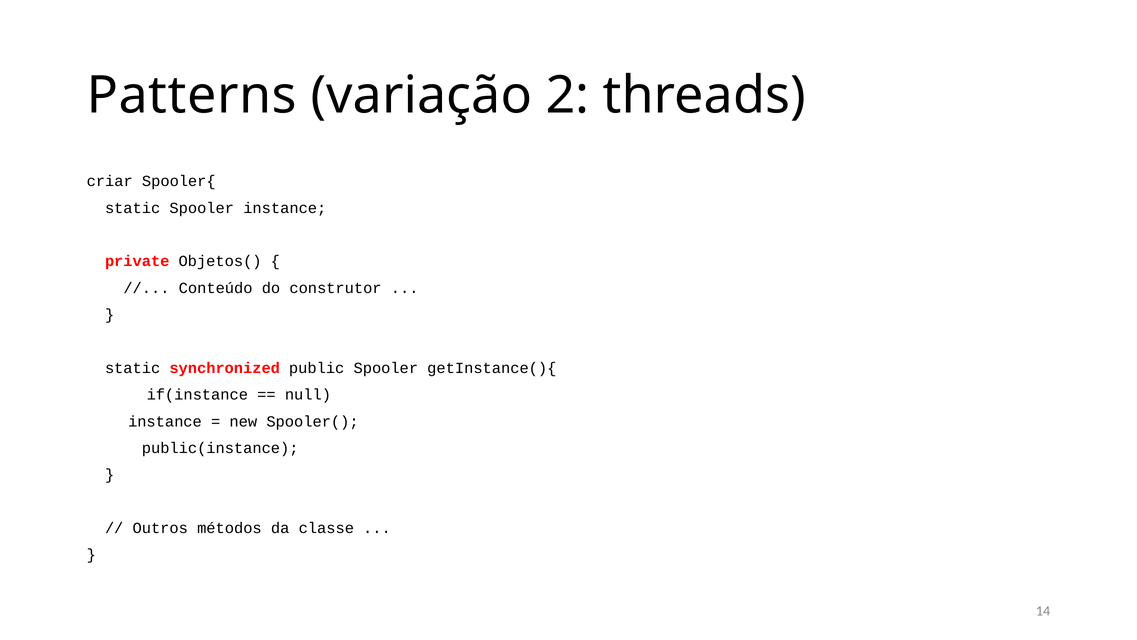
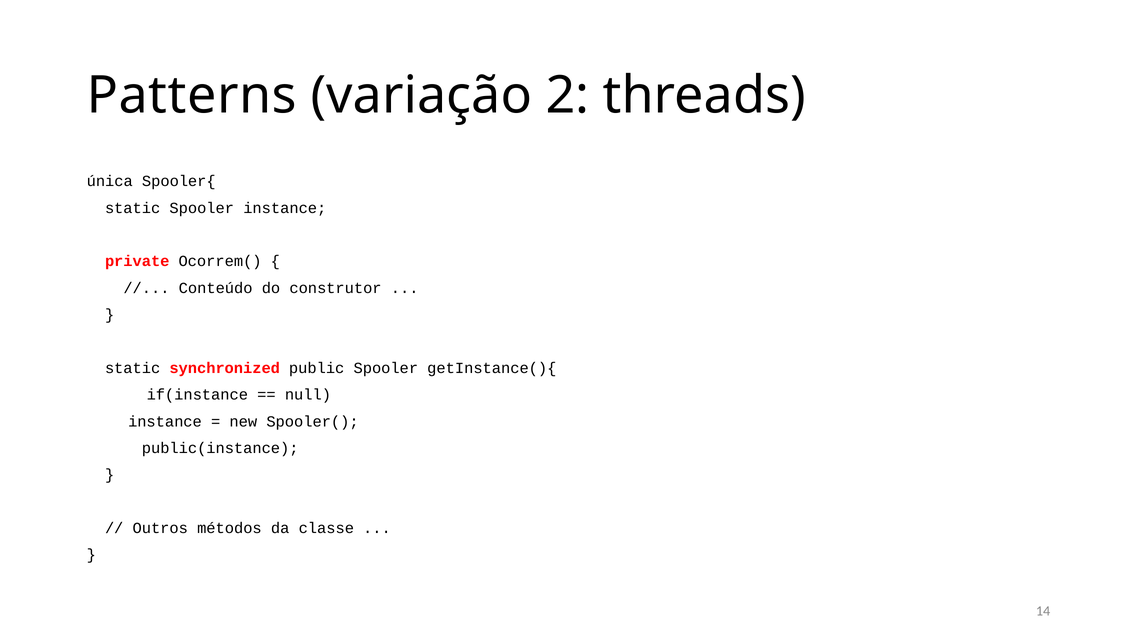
criar: criar -> única (110, 181)
Objetos(: Objetos( -> Ocorrem( (220, 261)
